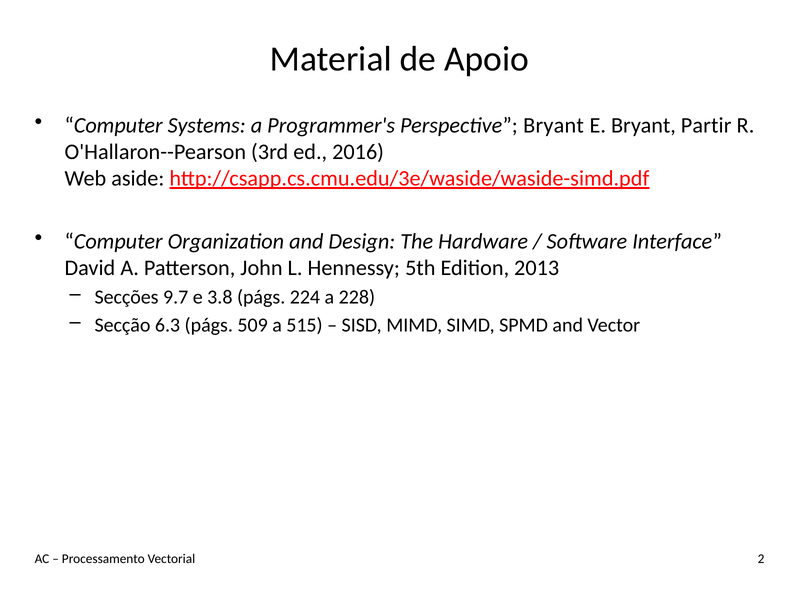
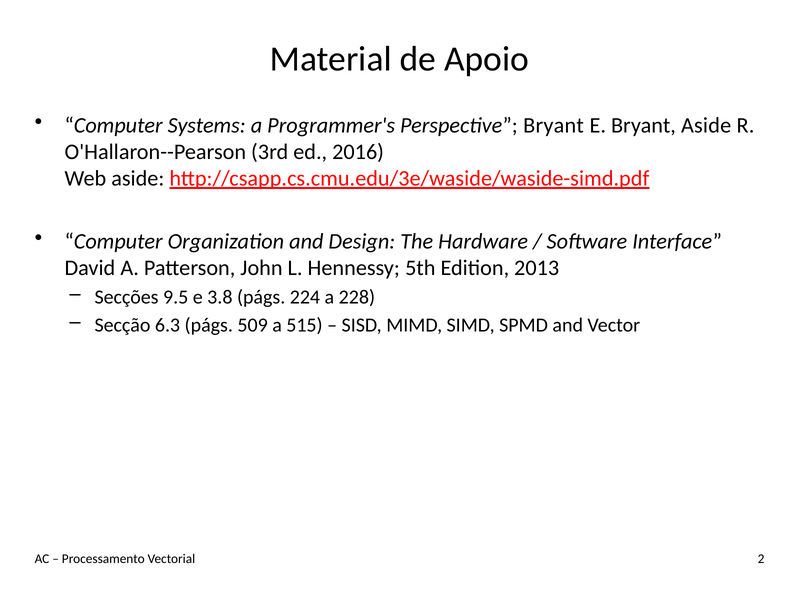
Bryant Partir: Partir -> Aside (706, 125)
9.7: 9.7 -> 9.5 (176, 297)
